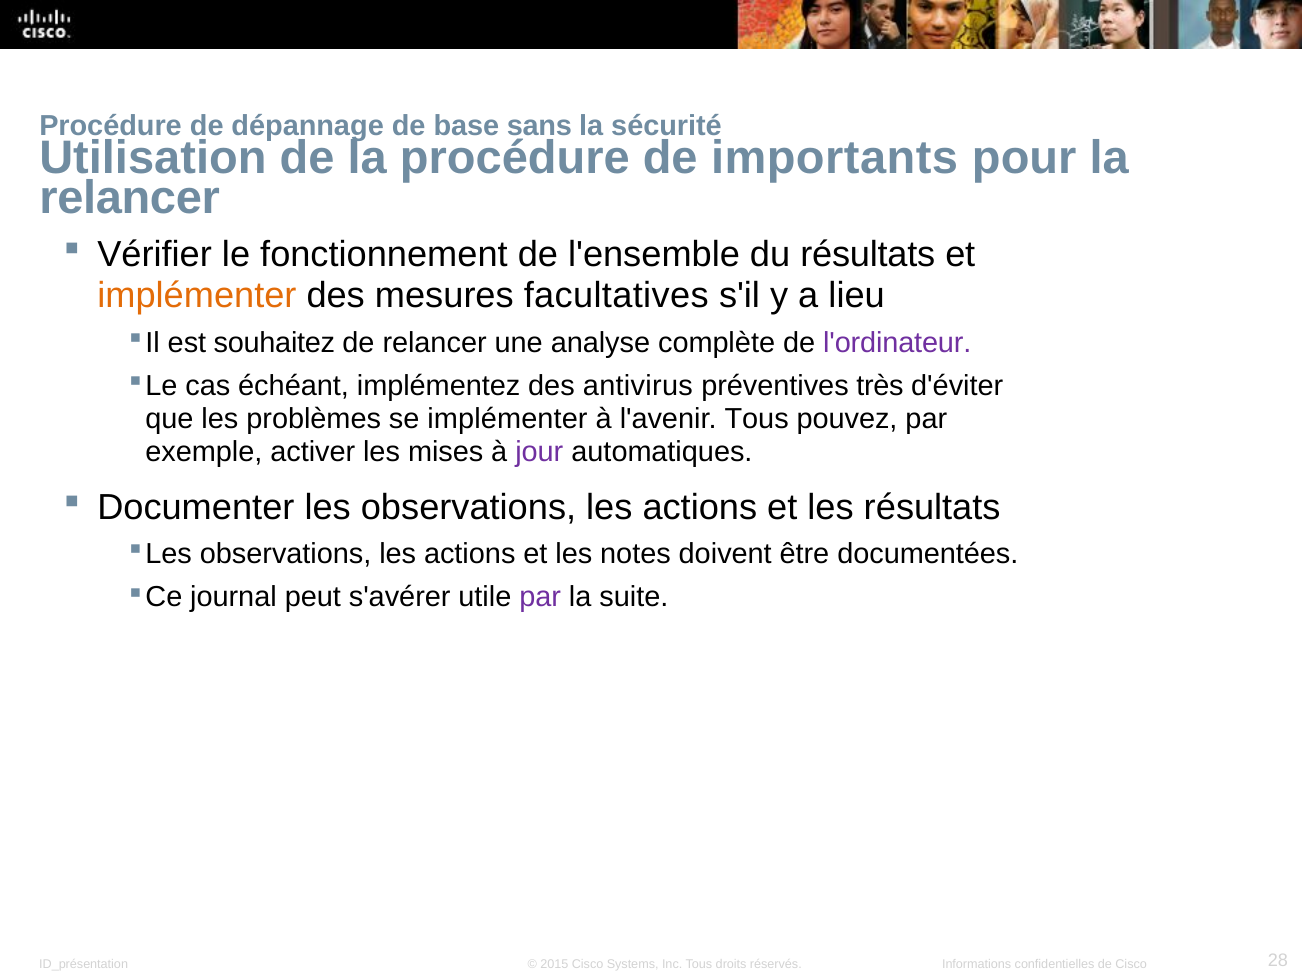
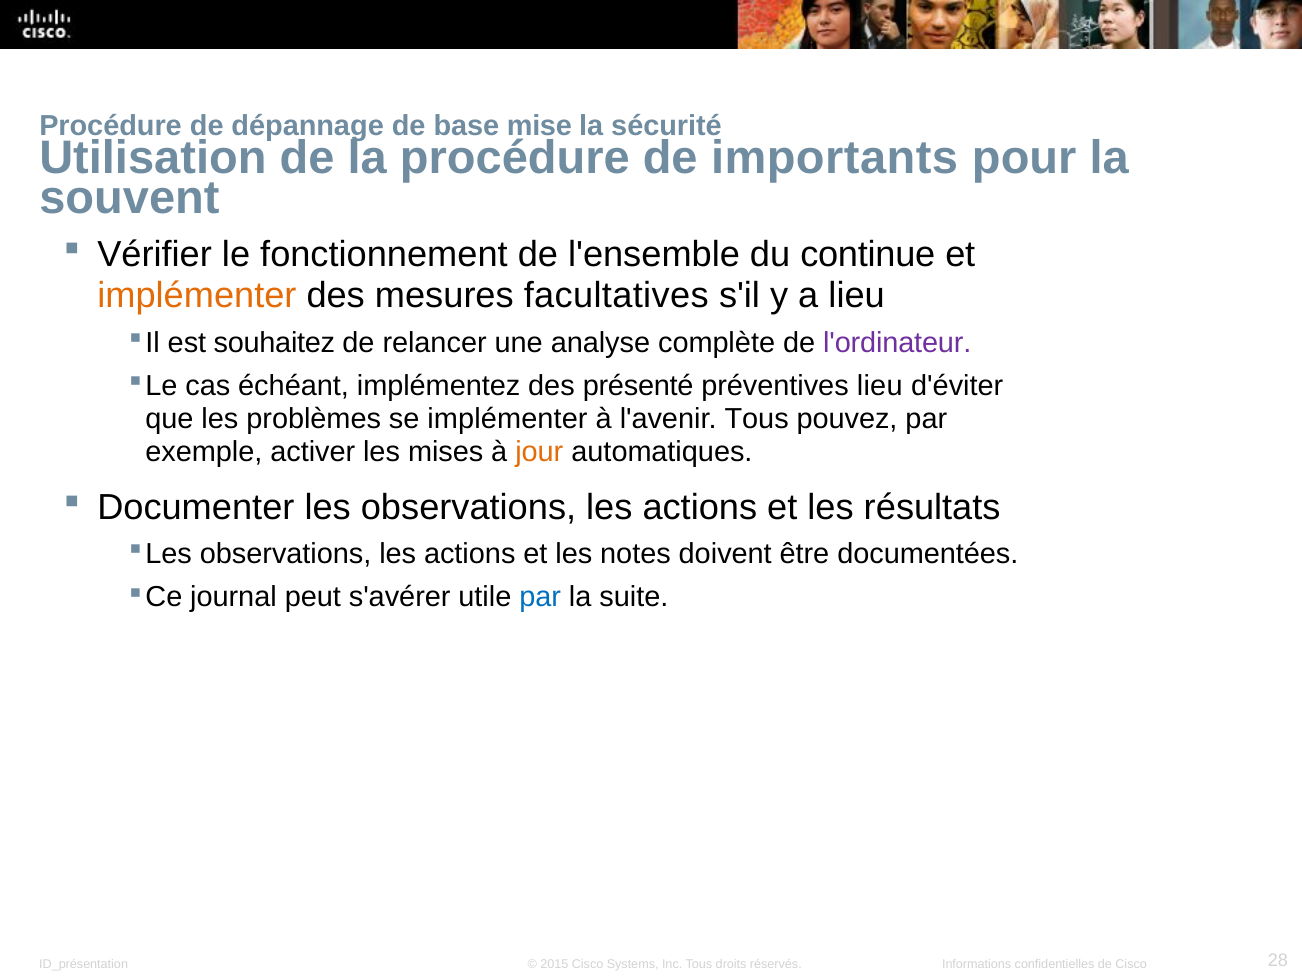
sans: sans -> mise (539, 126)
relancer: relancer -> souvent (129, 198)
du résultats: résultats -> continue (868, 255)
antivirus: antivirus -> présenté (638, 386)
préventives très: très -> lieu (880, 386)
jour colour: purple -> orange (539, 452)
par colour: purple -> blue (540, 598)
